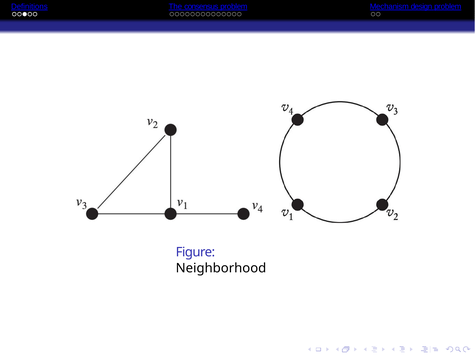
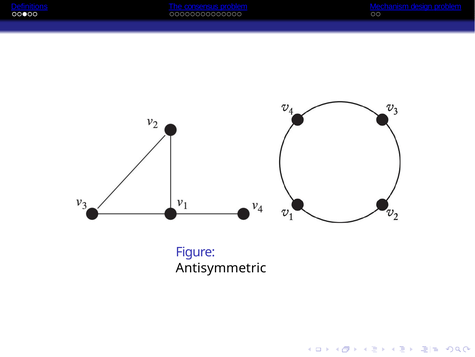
Neighborhood: Neighborhood -> Antisymmetric (221, 268)
